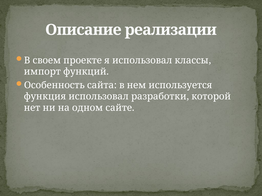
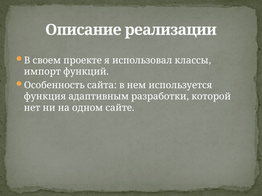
функция использовал: использовал -> адаптивным (99, 97)
